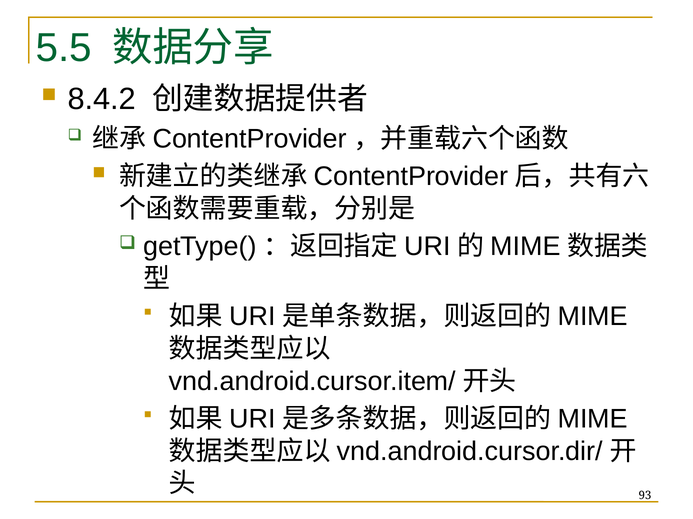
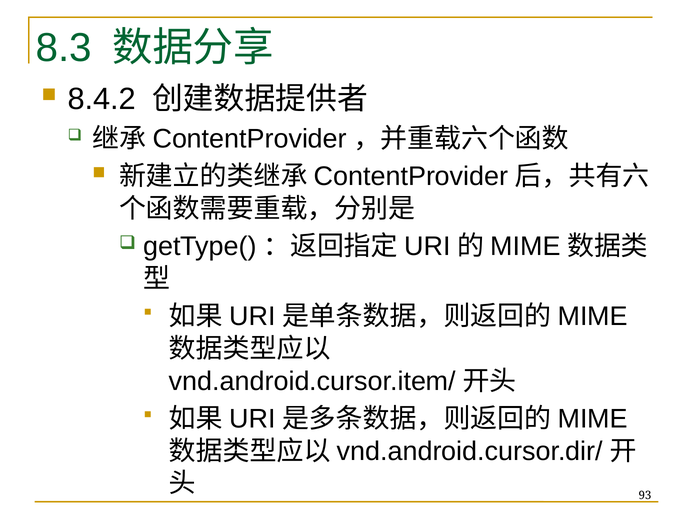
5.5: 5.5 -> 8.3 (64, 48)
